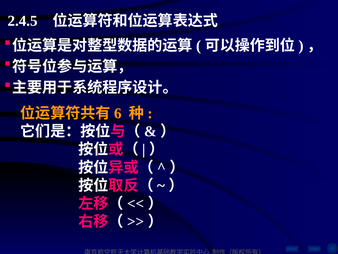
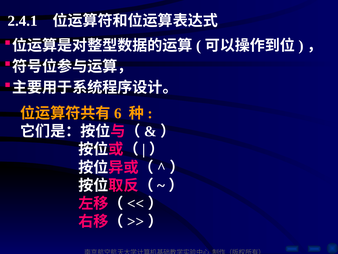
2.4.5: 2.4.5 -> 2.4.1 (23, 21)
